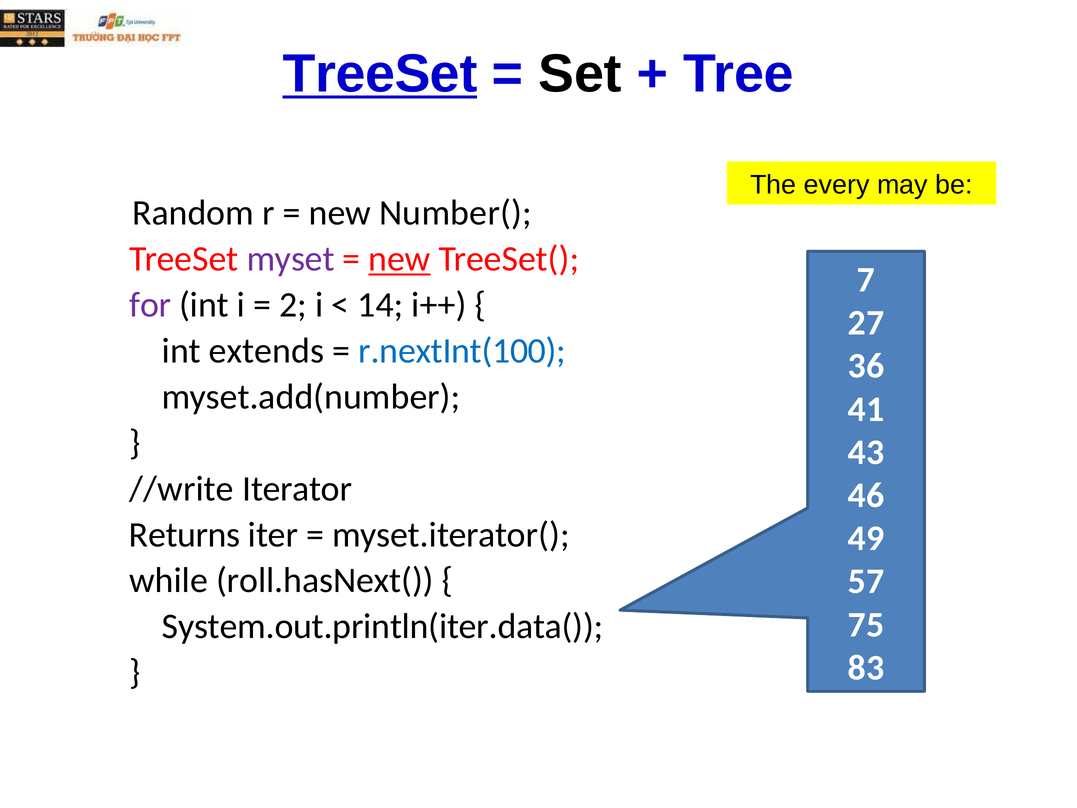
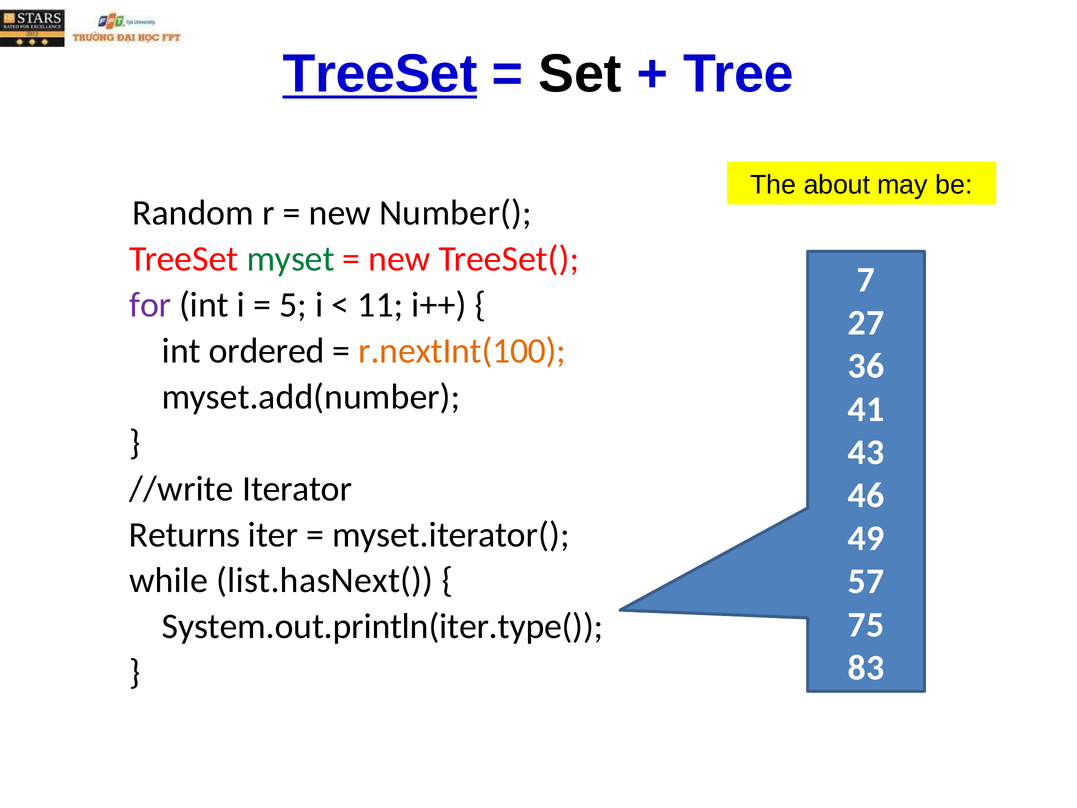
every: every -> about (837, 185)
myset colour: purple -> green (291, 259)
new underline: present -> none (400, 259)
2: 2 -> 5 (293, 305)
14: 14 -> 11 (380, 305)
extends: extends -> ordered (267, 351)
r.nextInt(100 colour: blue -> orange (462, 351)
roll.hasNext(: roll.hasNext( -> list.hasNext( (325, 580)
System.out.println(iter.data(: System.out.println(iter.data( -> System.out.println(iter.type( (383, 626)
